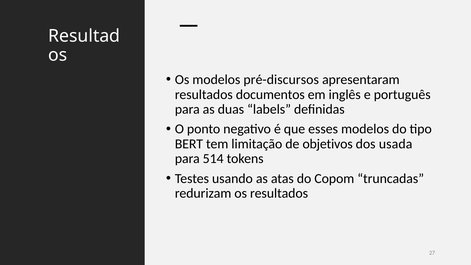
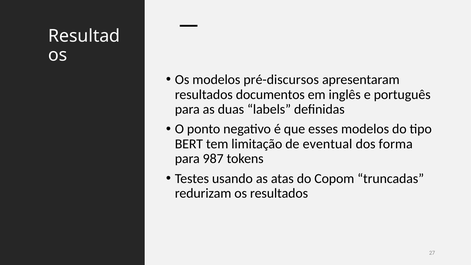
objetivos: objetivos -> eventual (328, 144)
usada: usada -> forma (396, 144)
514: 514 -> 987 (213, 159)
